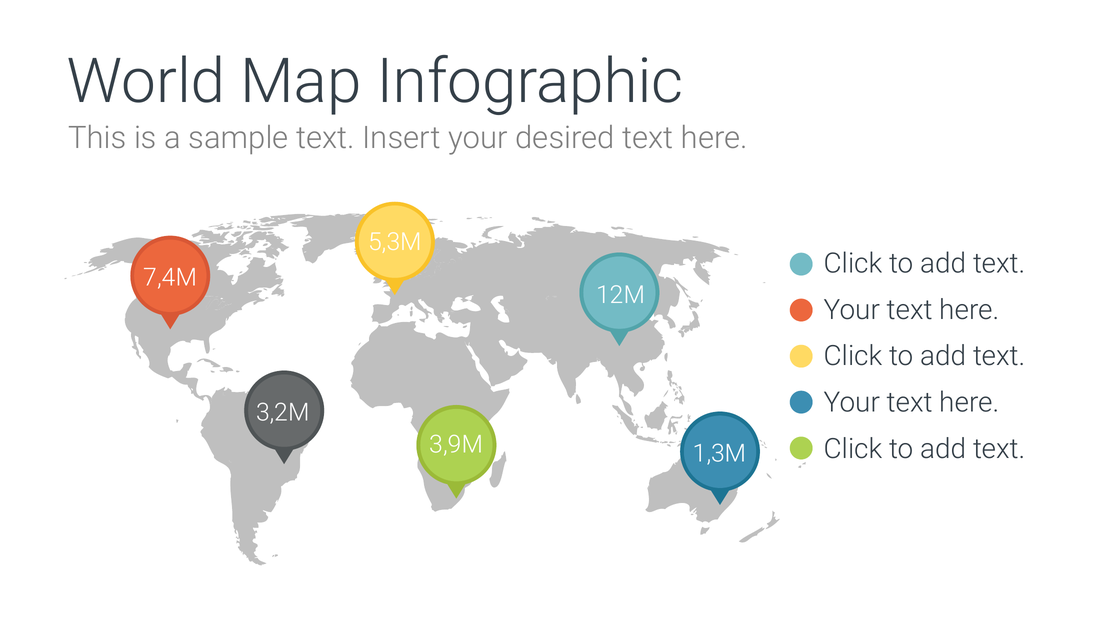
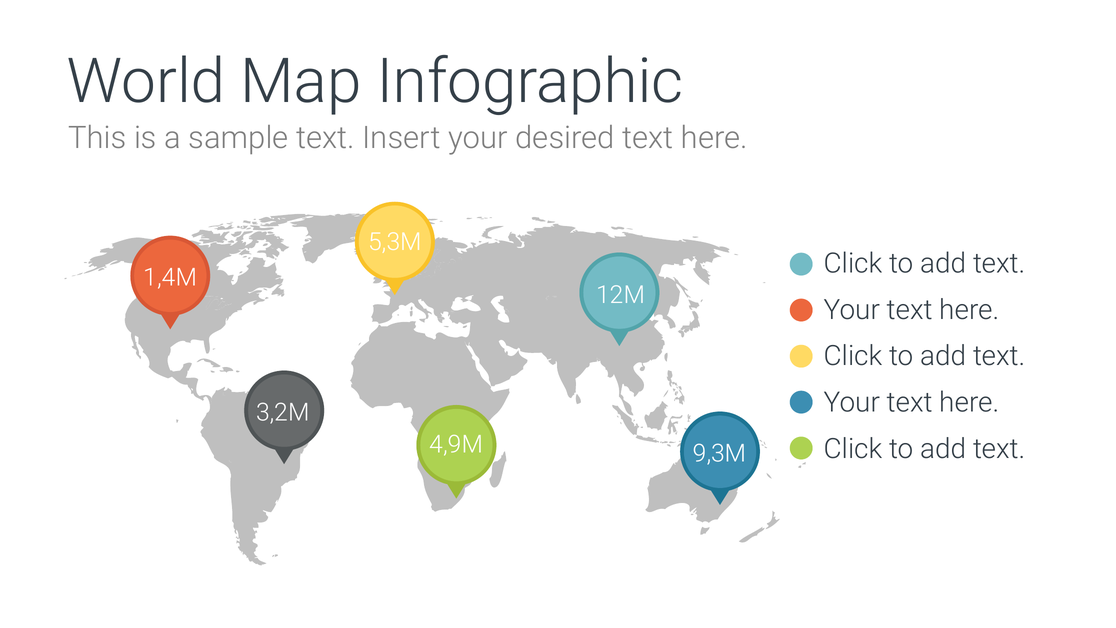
7,4M: 7,4M -> 1,4M (170, 278)
3,9M: 3,9M -> 4,9M (456, 444)
1,3M: 1,3M -> 9,3M (720, 453)
